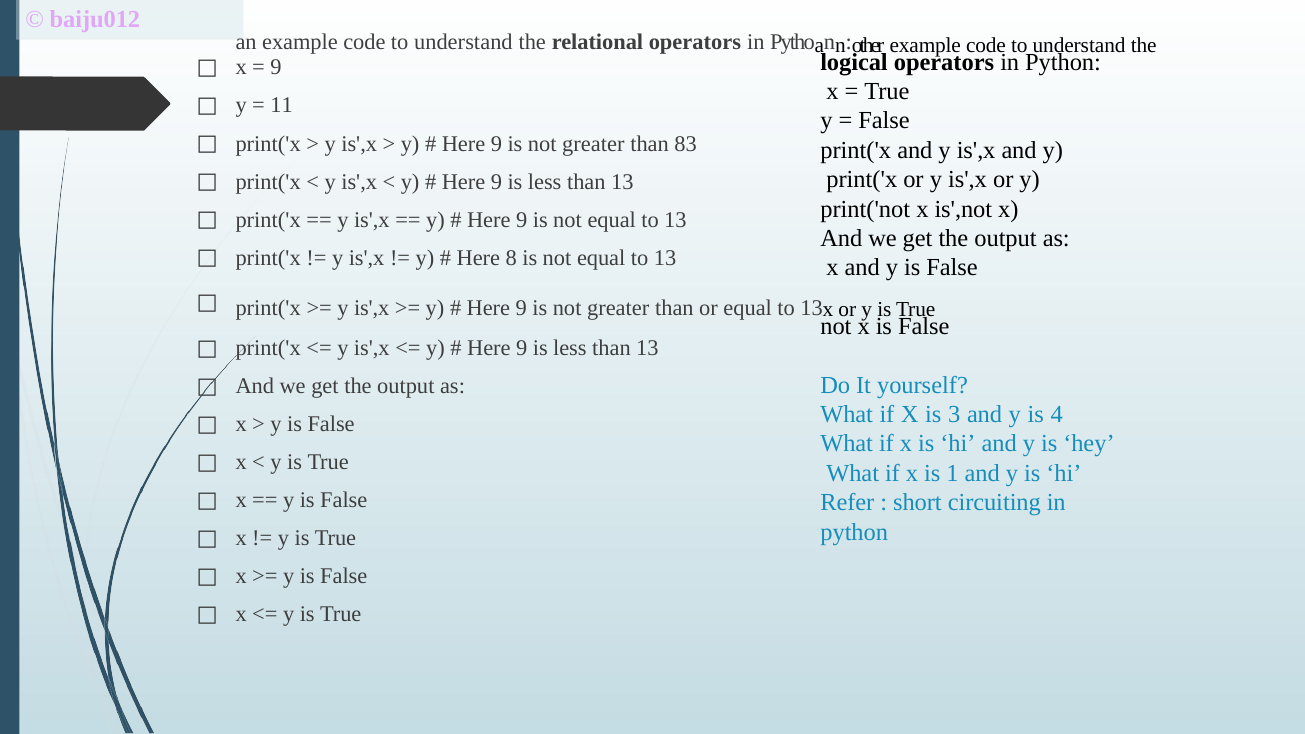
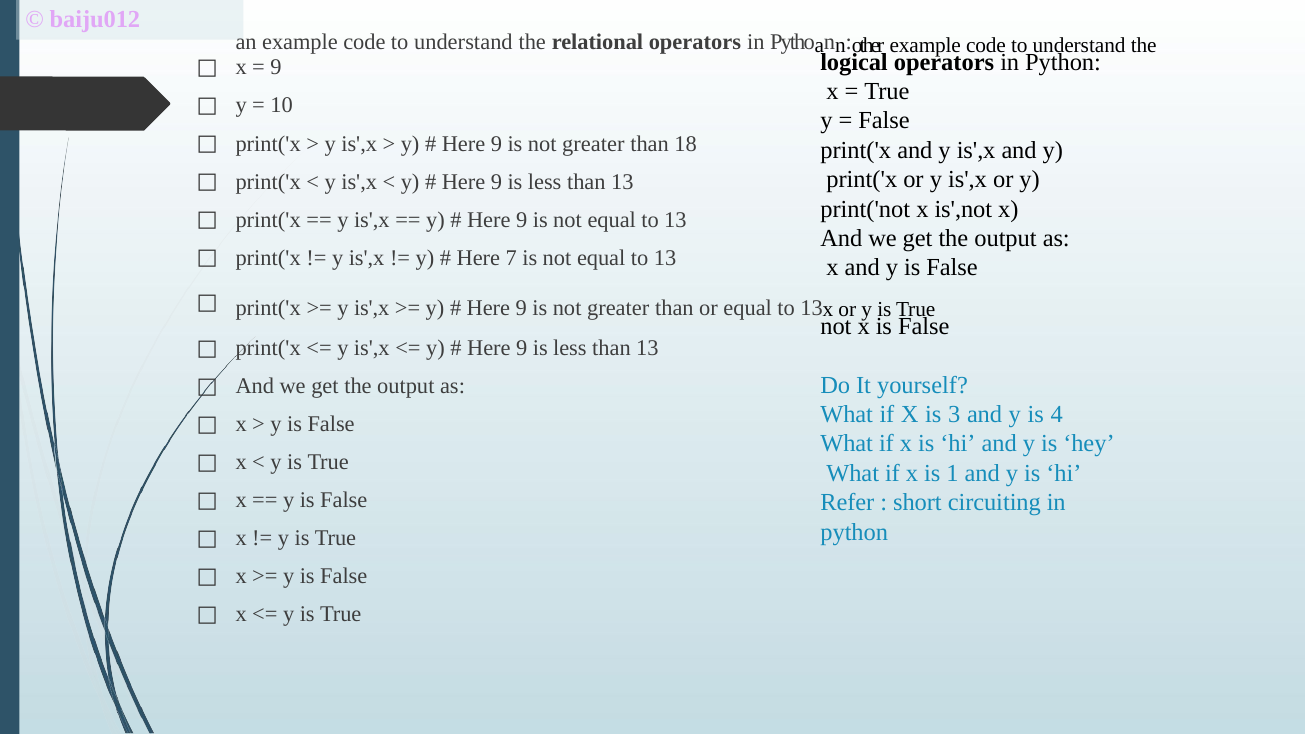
11: 11 -> 10 (282, 106)
83: 83 -> 18 (686, 144)
8: 8 -> 7 (511, 258)
